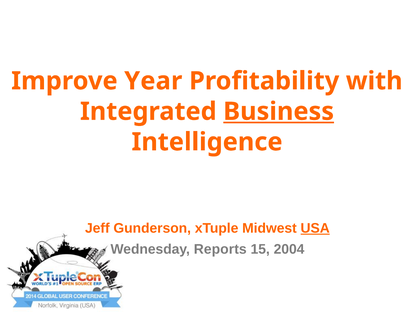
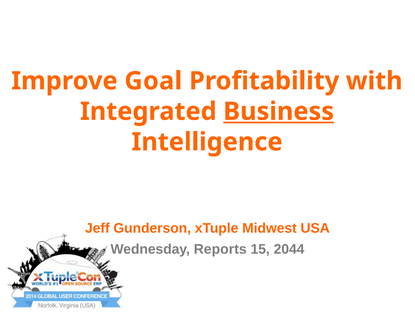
Year: Year -> Goal (153, 81)
USA underline: present -> none (315, 228)
2004: 2004 -> 2044 (289, 249)
